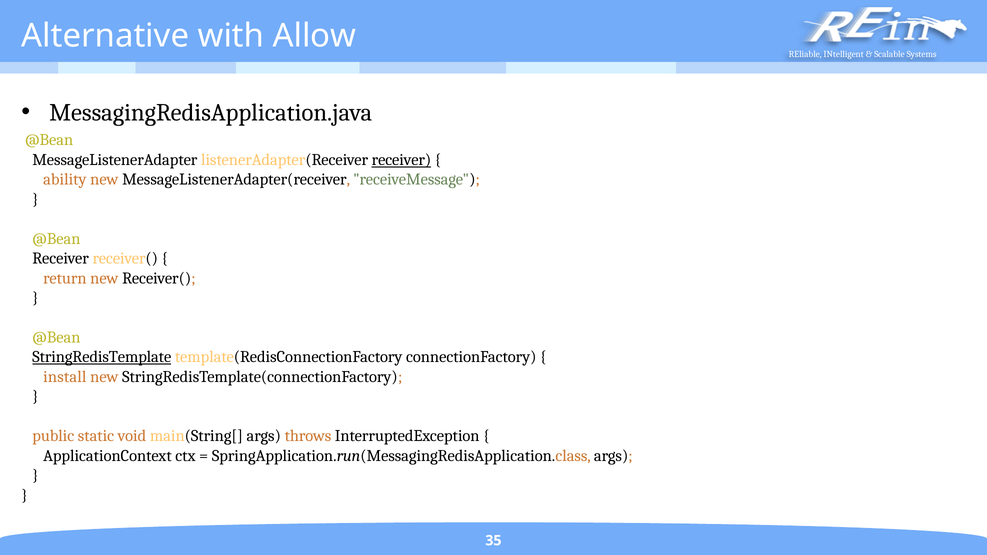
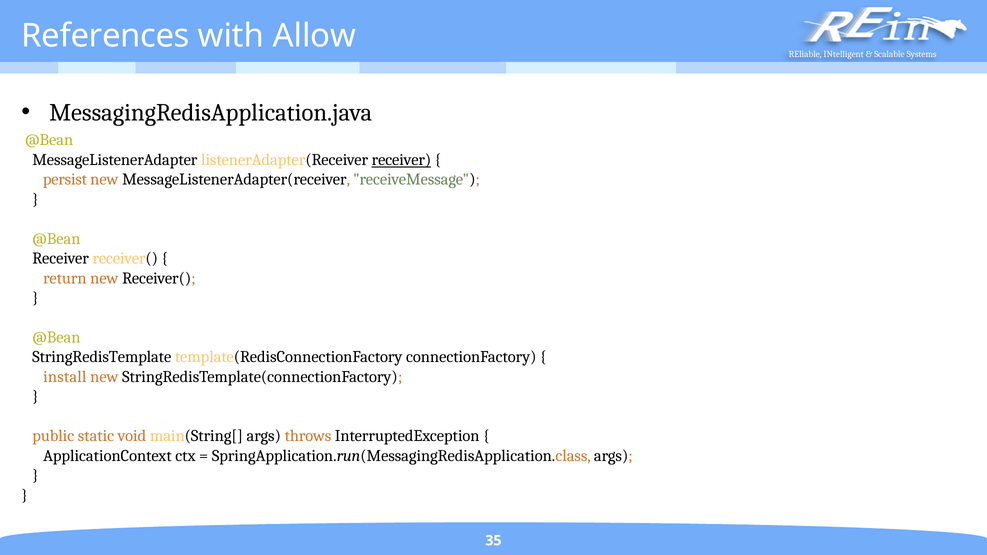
Alternative: Alternative -> References (105, 36)
ability: ability -> persist (65, 180)
StringRedisTemplate underline: present -> none (102, 357)
